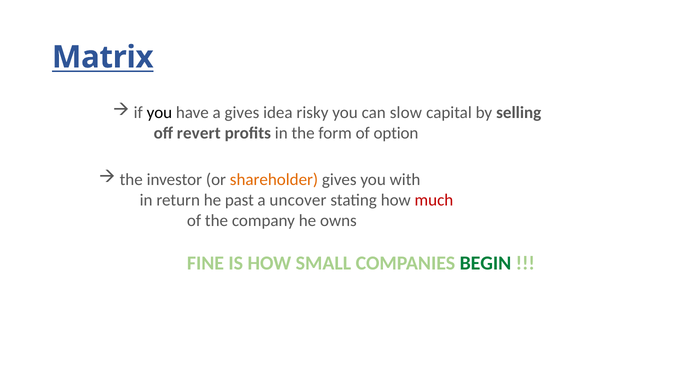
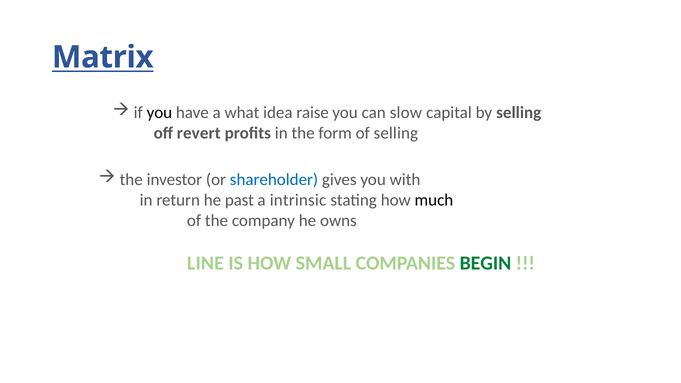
a gives: gives -> what (242, 113)
risky: risky -> raise (313, 113)
of option: option -> selling (396, 133)
shareholder colour: orange -> blue (274, 180)
uncover: uncover -> intrinsic (298, 200)
much colour: red -> black (434, 200)
FINE: FINE -> LINE (205, 263)
